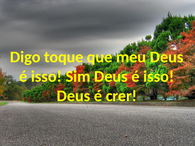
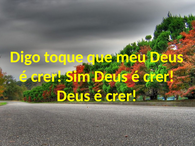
isso: isso -> crer (46, 77)
Sim Deus é isso: isso -> crer (159, 77)
